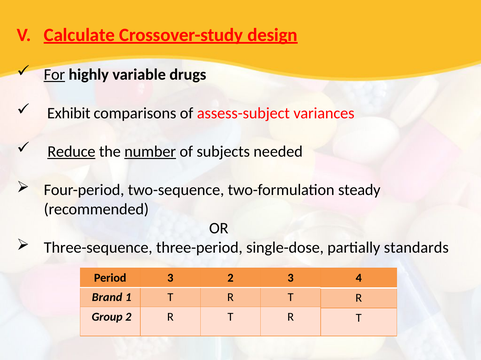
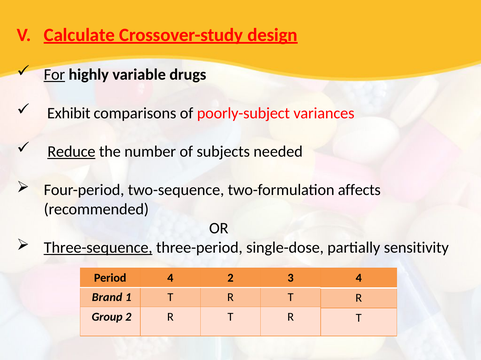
assess-subject: assess-subject -> poorly-subject (243, 113)
number underline: present -> none (150, 152)
steady: steady -> affects (359, 190)
Three-sequence underline: none -> present (98, 248)
standards: standards -> sensitivity (416, 248)
Period 3: 3 -> 4 (170, 278)
